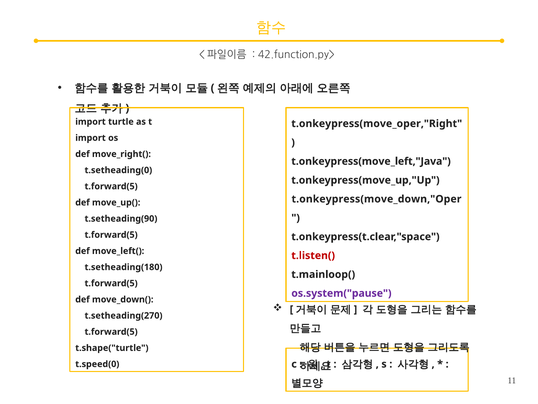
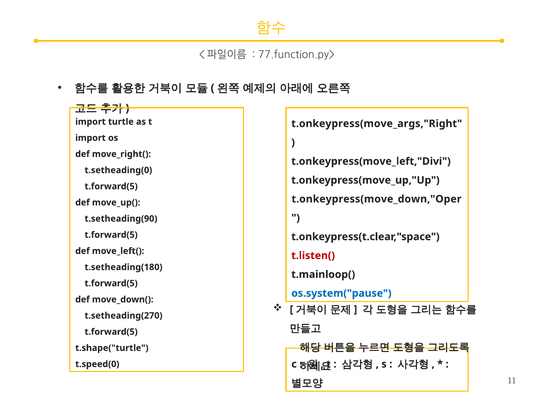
42.function.py>: 42.function.py> -> 77.function.py> (296, 55)
t.onkeypress(move_oper,"Right: t.onkeypress(move_oper,"Right -> t.onkeypress(move_args,"Right (377, 123)
t.onkeypress(move_left,"Java: t.onkeypress(move_left,"Java -> t.onkeypress(move_left,"Divi (371, 161)
os.system("pause colour: purple -> blue (341, 293)
